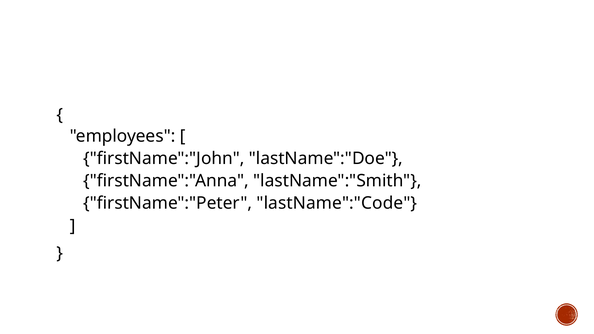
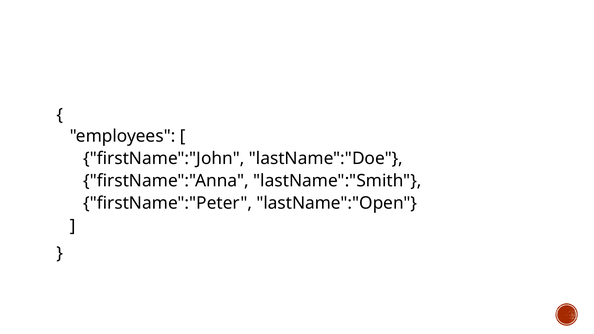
lastName":"Code: lastName":"Code -> lastName":"Open (337, 203)
